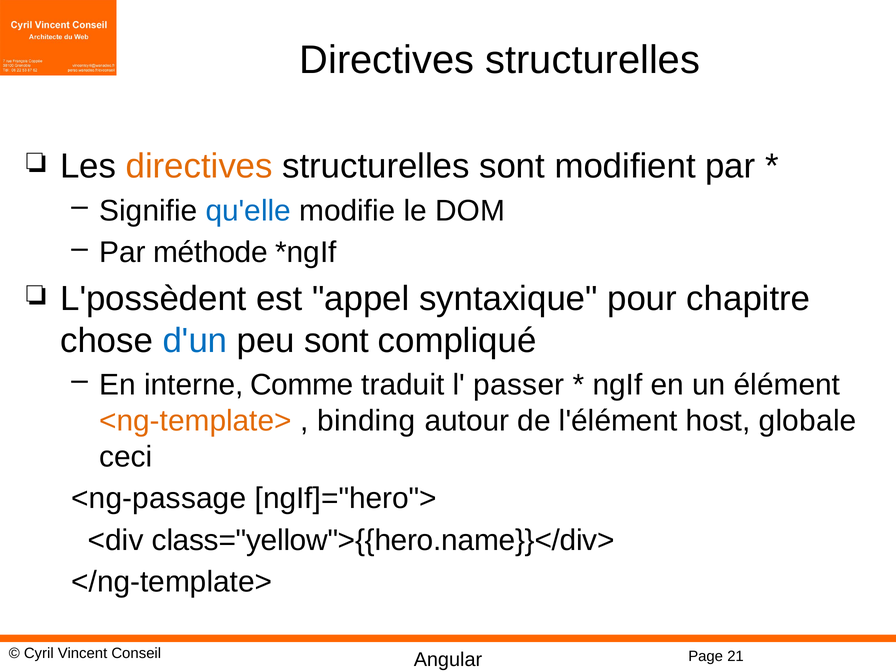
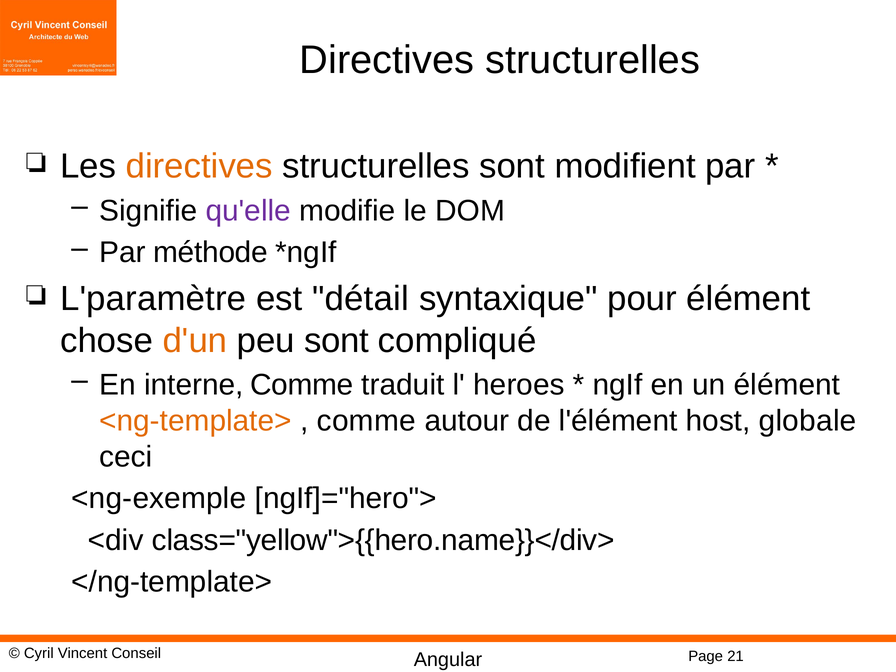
qu'elle colour: blue -> purple (248, 211)
L'possèdent: L'possèdent -> L'paramètre (153, 299)
appel: appel -> détail (361, 299)
pour chapitre: chapitre -> élément (748, 299)
d'un colour: blue -> orange (195, 341)
passer: passer -> heroes (519, 385)
binding: binding -> comme (366, 421)
<ng-passage: <ng-passage -> <ng-exemple (159, 498)
